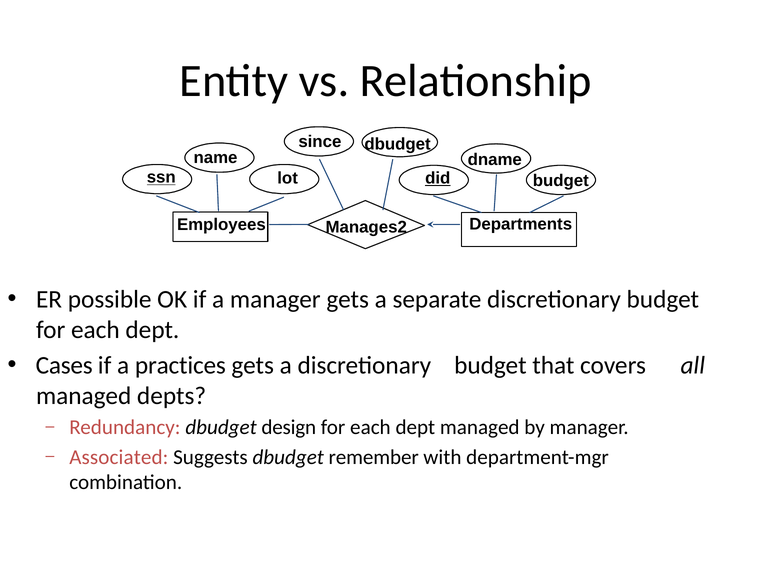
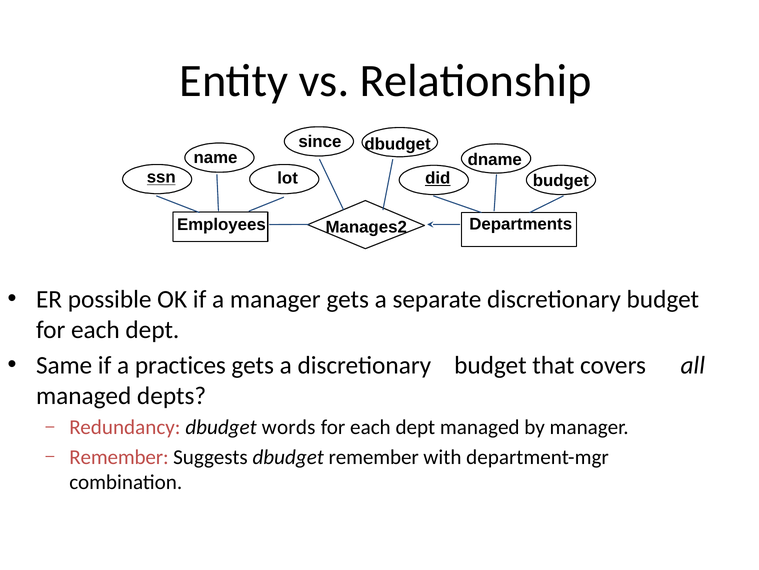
Cases: Cases -> Same (64, 365)
design: design -> words (289, 427)
Associated: Associated -> Remember (119, 456)
